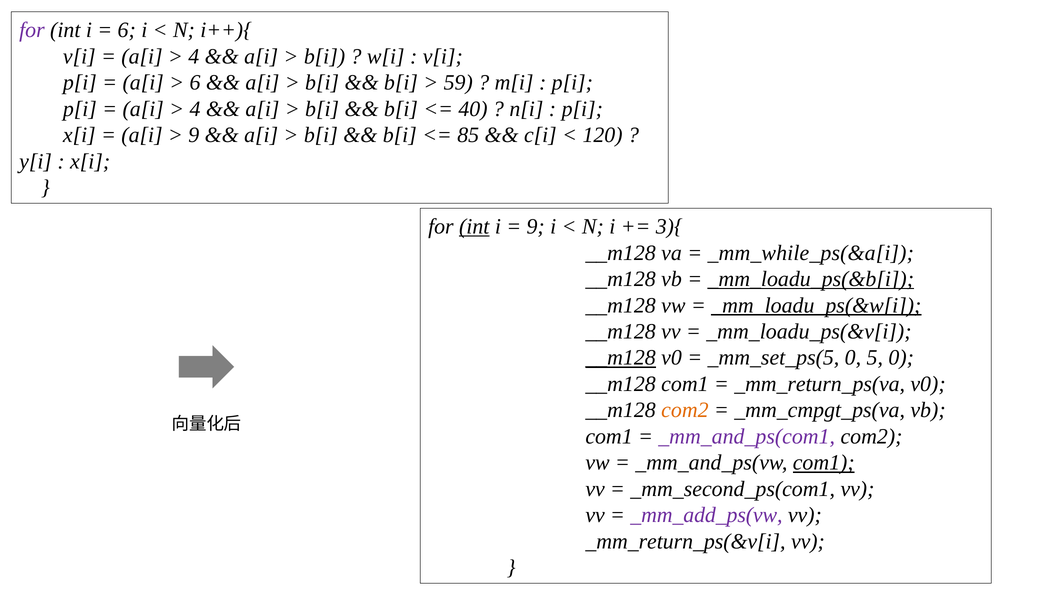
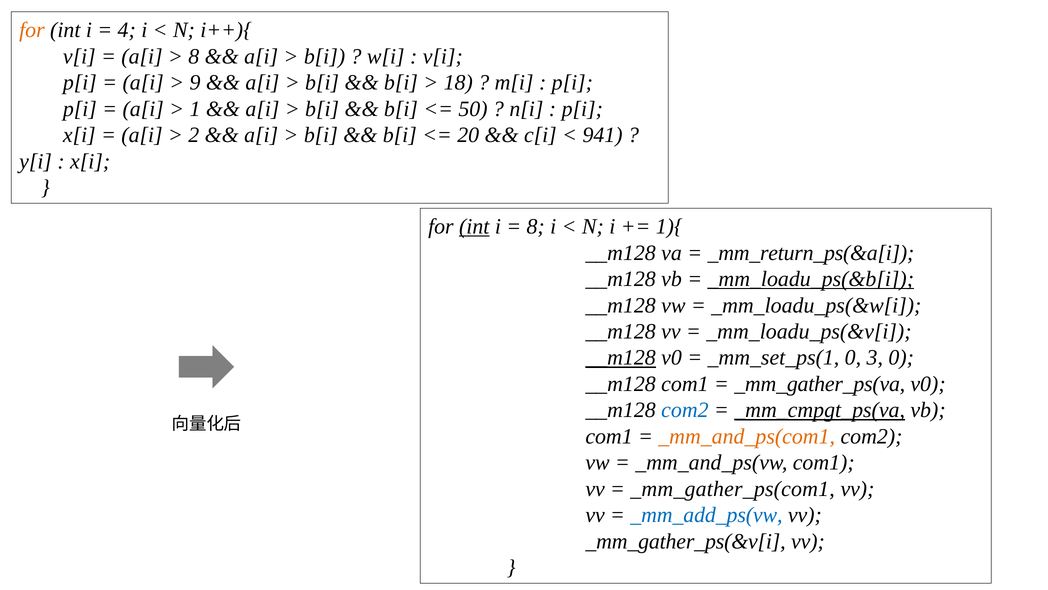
for colour: purple -> orange (32, 30)
6: 6 -> 4 (127, 30)
4: 4 -> 8 (194, 56)
6: 6 -> 9 (195, 83)
59: 59 -> 18 (458, 83)
4: 4 -> 1 (195, 109)
40: 40 -> 50 (473, 109)
9: 9 -> 2 (194, 135)
85: 85 -> 20 (468, 135)
120: 120 -> 941 (603, 135)
9: 9 -> 8 (536, 226)
3){: 3){ -> 1){ (669, 226)
_mm_while_ps(&a[i: _mm_while_ps(&a[i -> _mm_return_ps(&a[i (811, 253)
_mm_loadu_ps(&w[i underline: present -> none (816, 305)
_mm_set_ps(5: _mm_set_ps(5 -> _mm_set_ps(1 (773, 357)
5: 5 -> 3 (875, 357)
_mm_return_ps(va: _mm_return_ps(va -> _mm_gather_ps(va (820, 384)
com2 colour: orange -> blue (685, 410)
_mm_cmpgt_ps(va underline: none -> present (820, 410)
_mm_and_ps(com1 colour: purple -> orange (747, 436)
com1 underline: present -> none (824, 462)
_mm_second_ps(com1: _mm_second_ps(com1 -> _mm_gather_ps(com1 (733, 489)
_mm_add_ps(vw colour: purple -> blue (706, 515)
_mm_return_ps(&v[i: _mm_return_ps(&v[i -> _mm_gather_ps(&v[i (686, 541)
